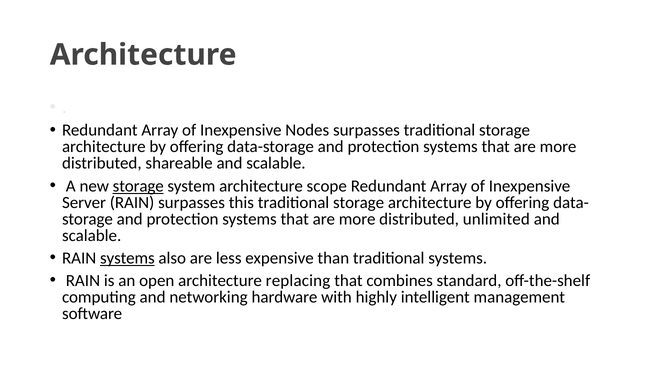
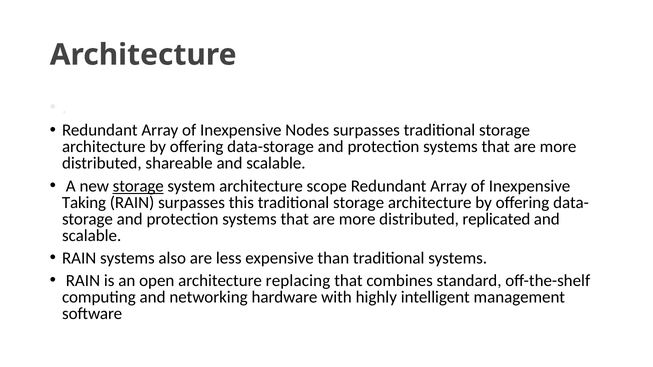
Server: Server -> Taking (84, 203)
unlimited: unlimited -> replicated (496, 219)
systems underline: present -> none (127, 258)
